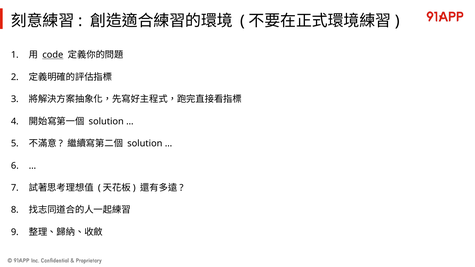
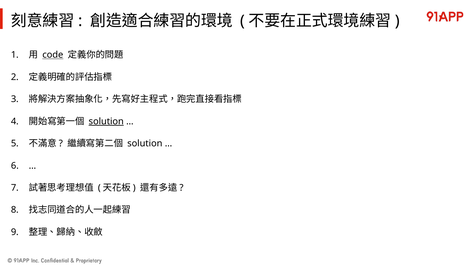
solution underline: none -> present (106, 121)
